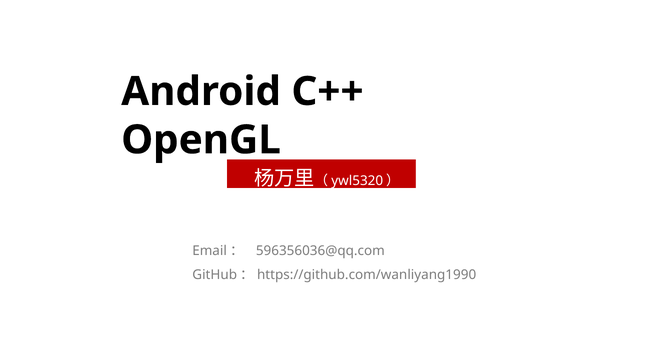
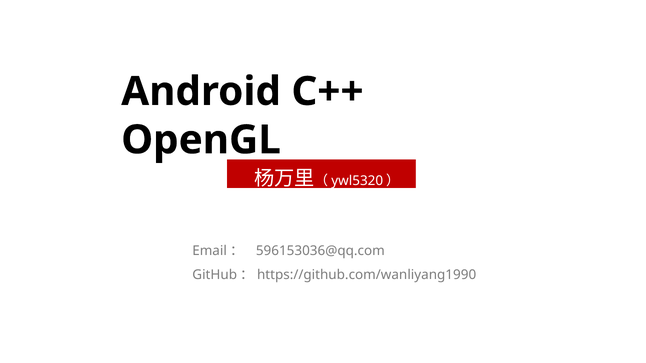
596356036@qq.com: 596356036@qq.com -> 596153036@qq.com (320, 251)
